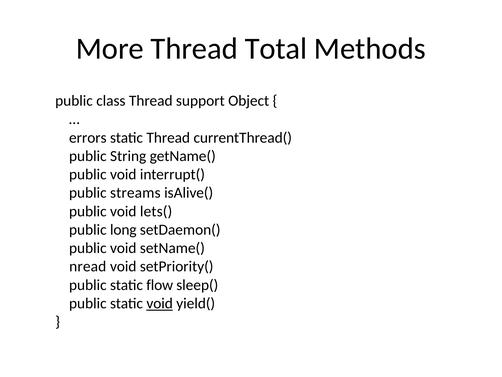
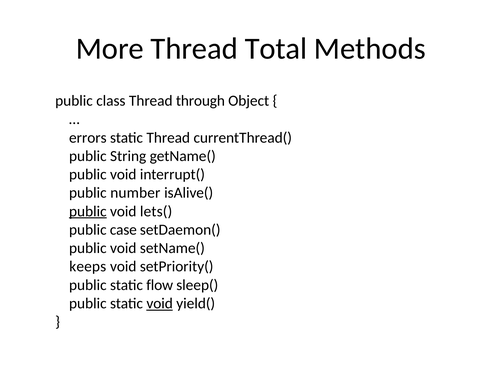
support: support -> through (200, 101)
streams: streams -> number (135, 193)
public underline: none -> present (88, 211)
long: long -> case (123, 229)
nread: nread -> keeps (88, 266)
